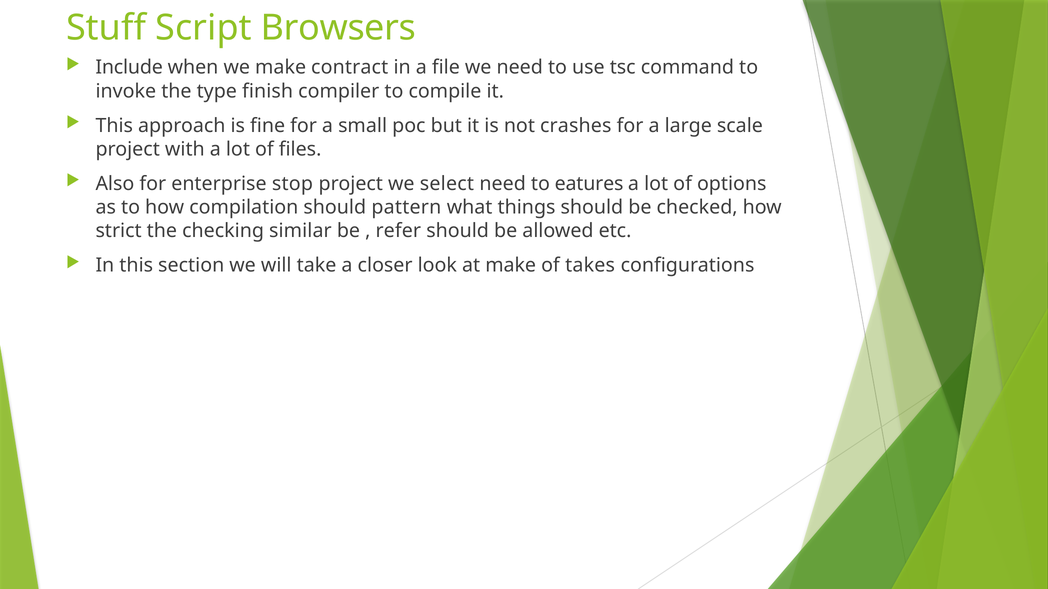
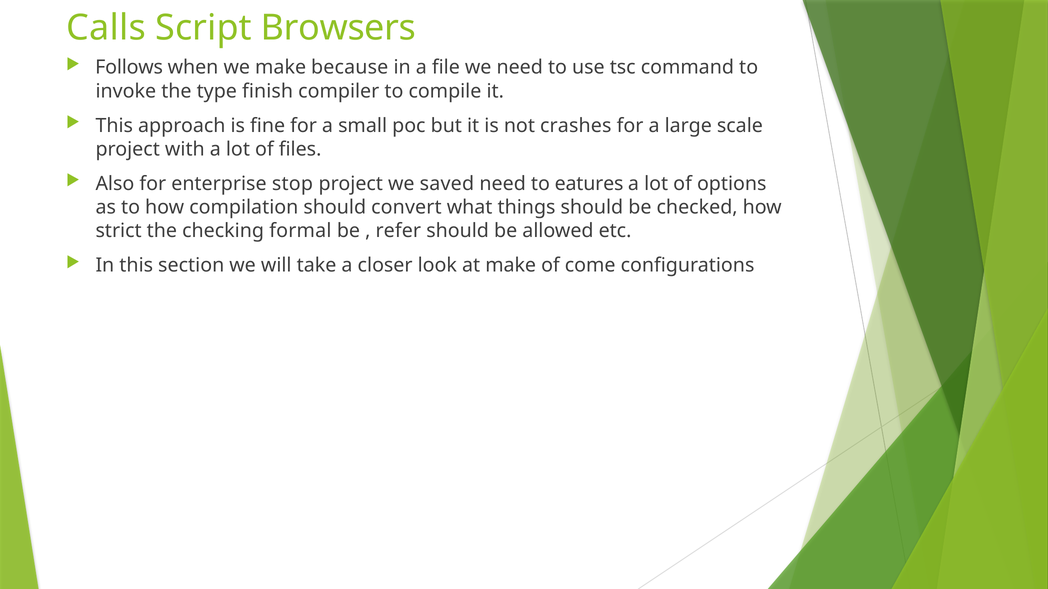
Stuff: Stuff -> Calls (106, 28)
Include: Include -> Follows (129, 68)
contract: contract -> because (350, 68)
select: select -> saved (447, 184)
pattern: pattern -> convert (406, 207)
similar: similar -> formal (300, 231)
takes: takes -> come (590, 265)
